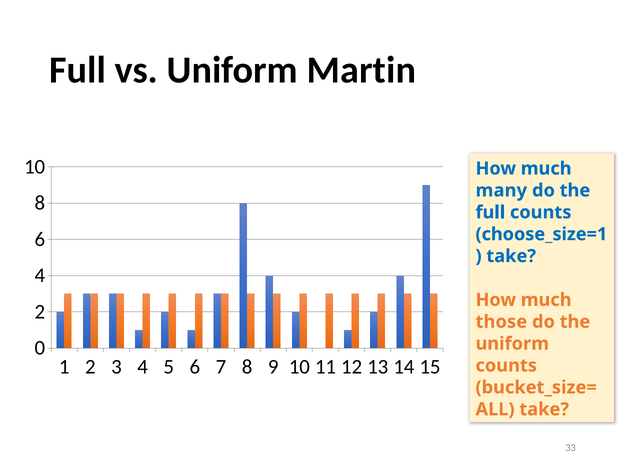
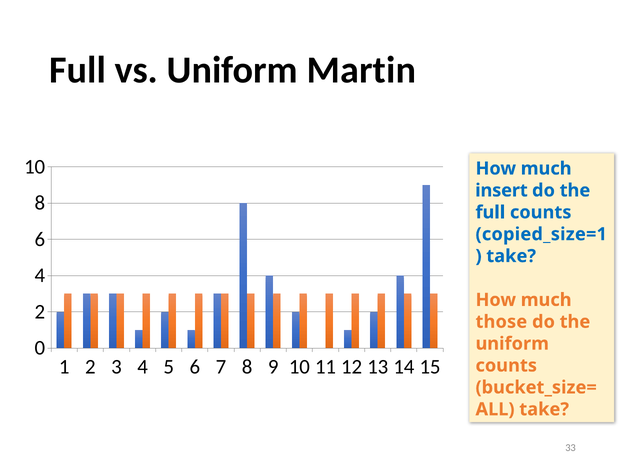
many: many -> insert (501, 190)
choose_size=1: choose_size=1 -> copied_size=1 (541, 234)
